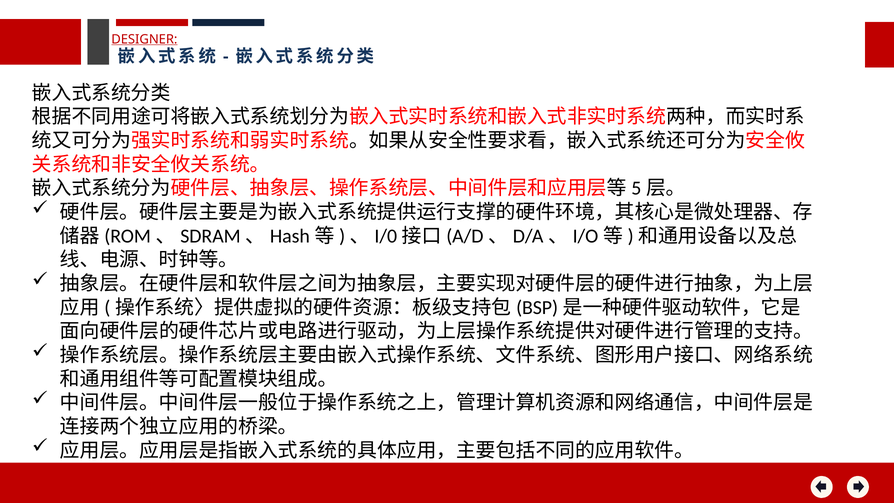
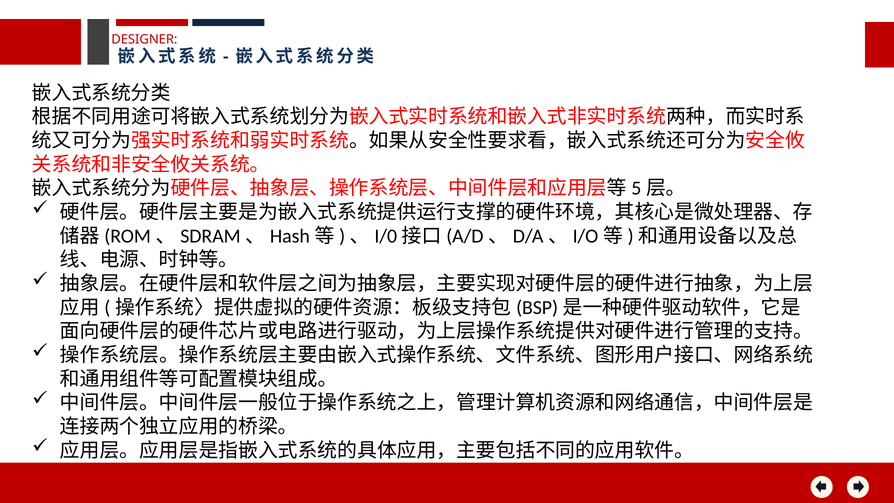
DESIGNER underline: present -> none (144, 39)
